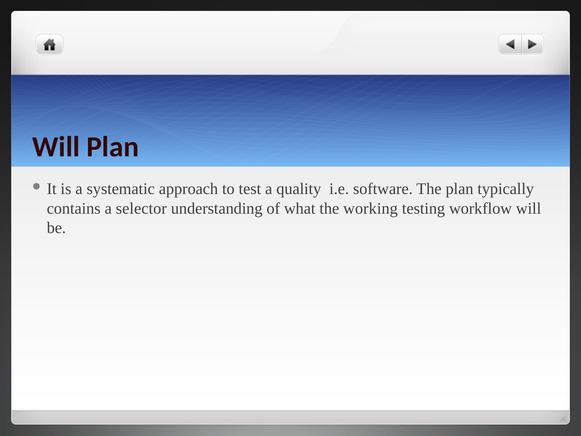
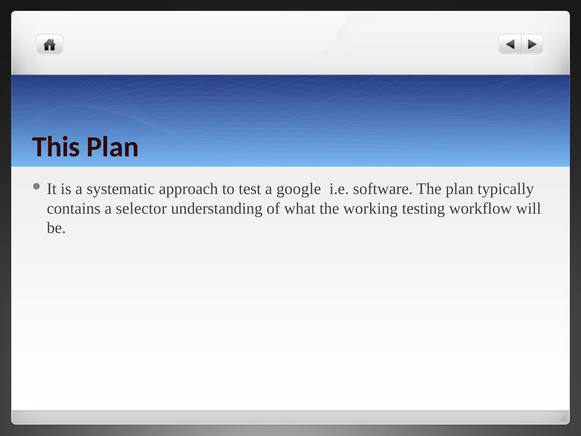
Will: Will -> This (56, 147)
quality: quality -> google (299, 189)
